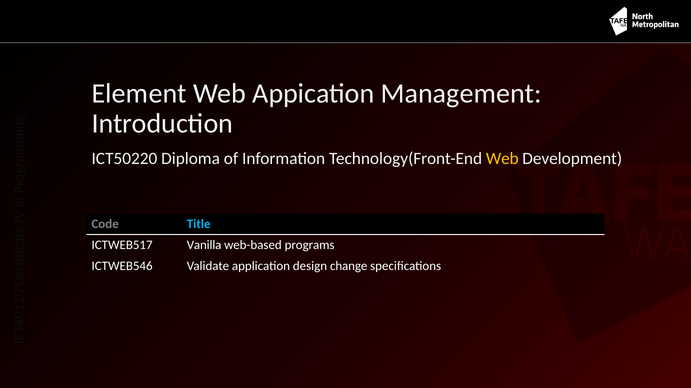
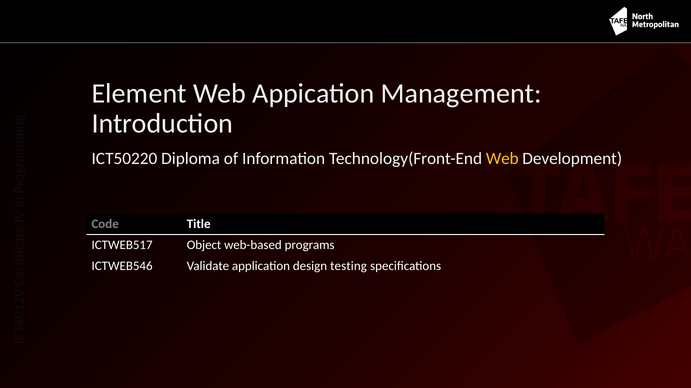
Title colour: light blue -> white (199, 224)
Vanilla: Vanilla -> Object (204, 245)
change: change -> testing (349, 266)
